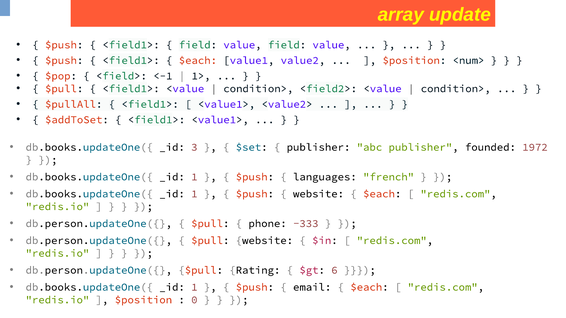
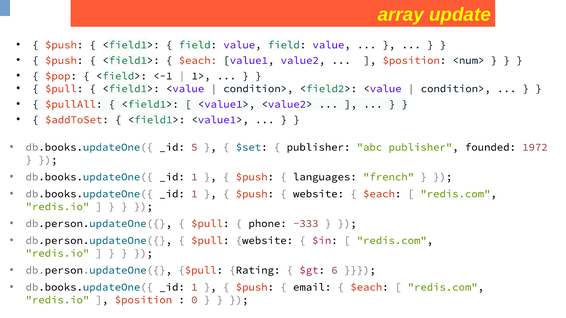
3: 3 -> 5 (194, 147)
